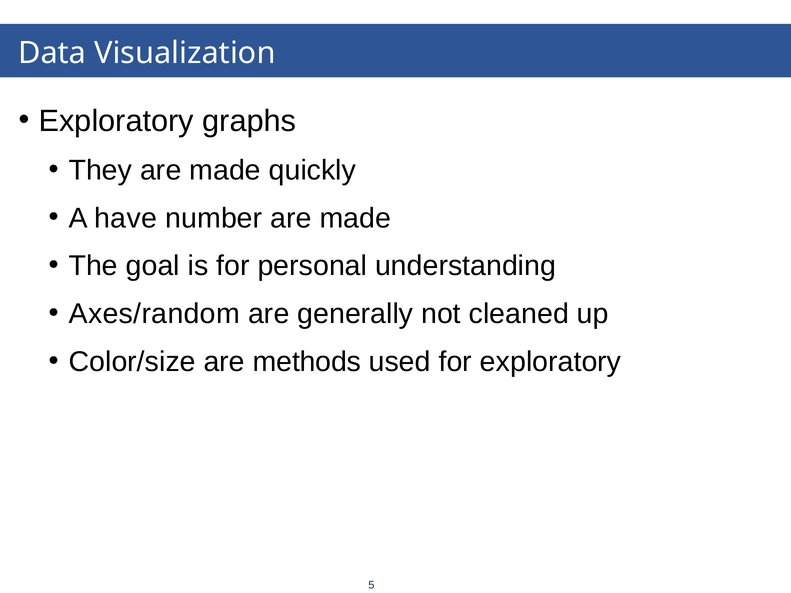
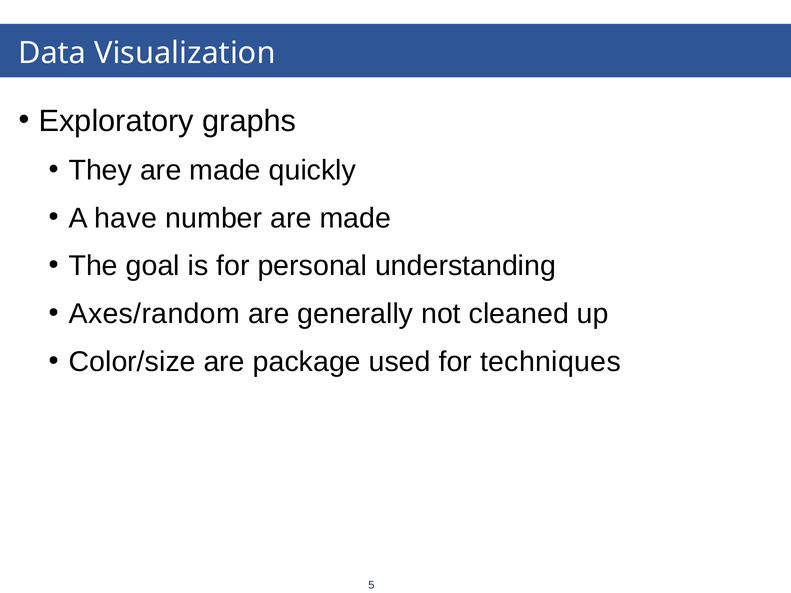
methods: methods -> package (307, 362)
for exploratory: exploratory -> techniques (550, 362)
